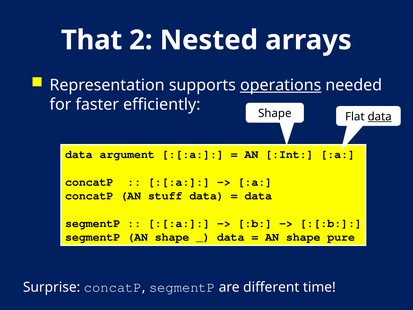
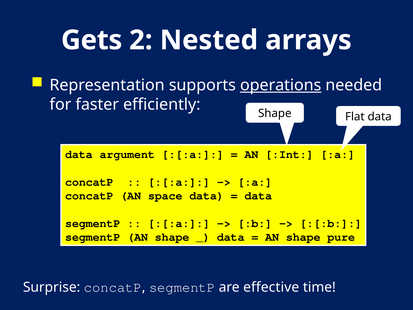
That: That -> Gets (92, 40)
data underline: present -> none (380, 117)
stuff: stuff -> space (165, 196)
different: different -> effective (271, 287)
